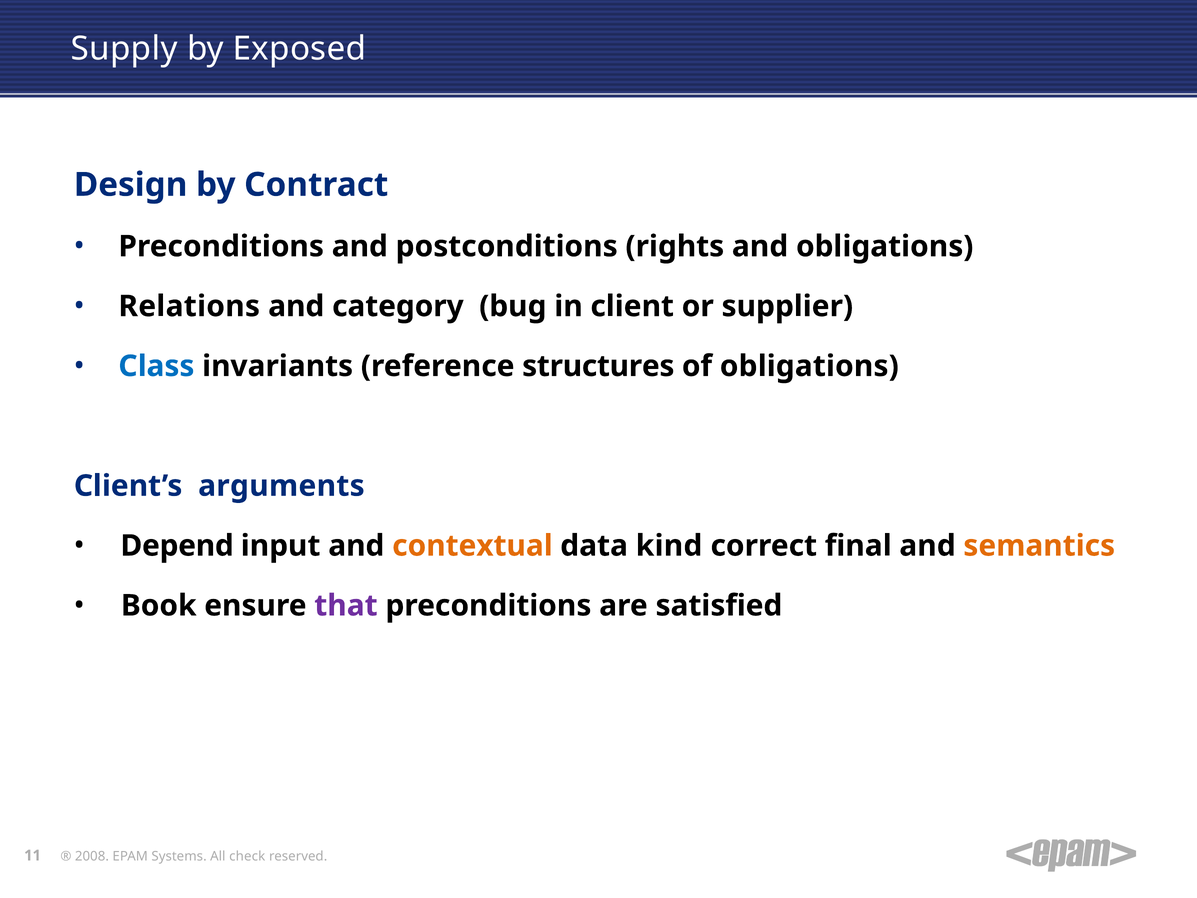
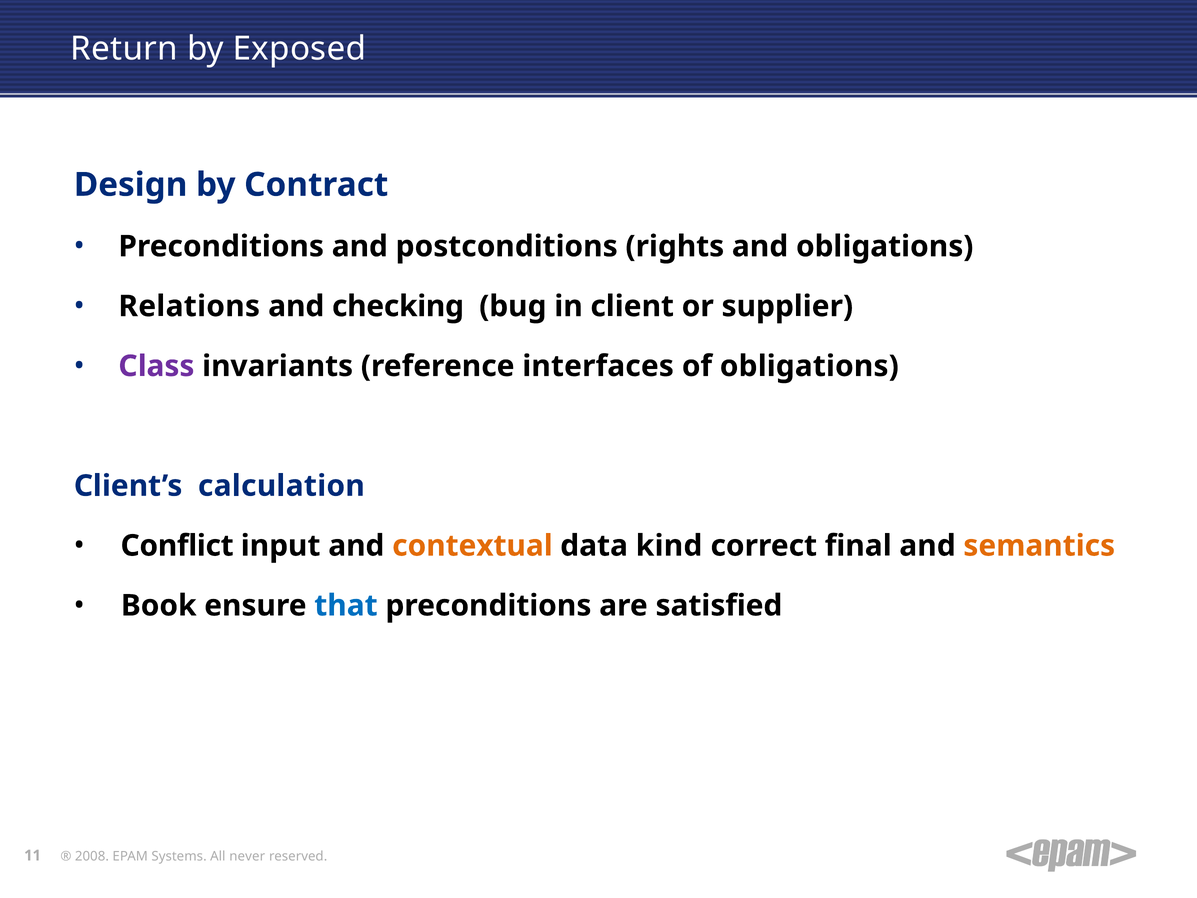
Supply: Supply -> Return (124, 49)
category: category -> checking (398, 306)
Class colour: blue -> purple (156, 366)
structures: structures -> interfaces (598, 366)
arguments: arguments -> calculation (281, 486)
Depend: Depend -> Conflict (177, 546)
that colour: purple -> blue (346, 605)
check: check -> never (247, 856)
